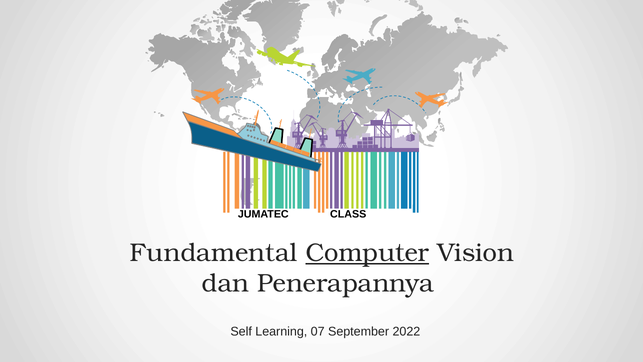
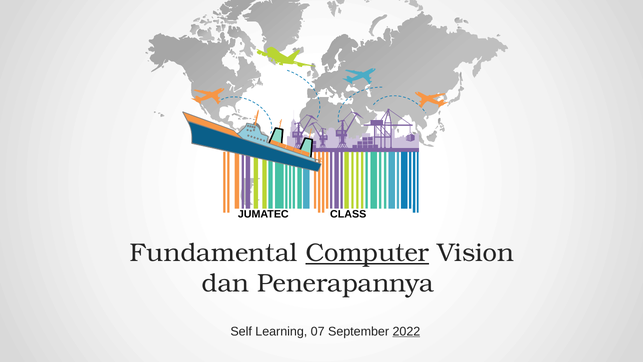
2022 underline: none -> present (406, 331)
